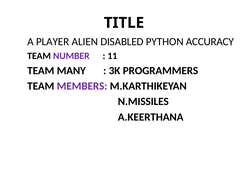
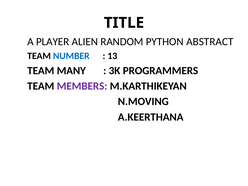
DISABLED: DISABLED -> RANDOM (122, 42)
ACCURACY: ACCURACY -> ABSTRACT (210, 42)
NUMBER colour: purple -> blue (71, 56)
11: 11 -> 13 (112, 56)
N.MISSILES: N.MISSILES -> N.MOVING (143, 102)
